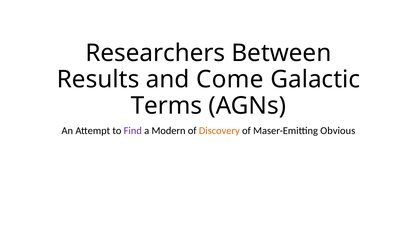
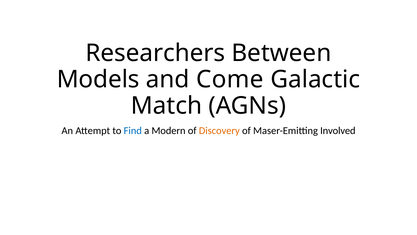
Results: Results -> Models (98, 79)
Terms: Terms -> Match (167, 105)
Find colour: purple -> blue (133, 130)
Obvious: Obvious -> Involved (338, 130)
